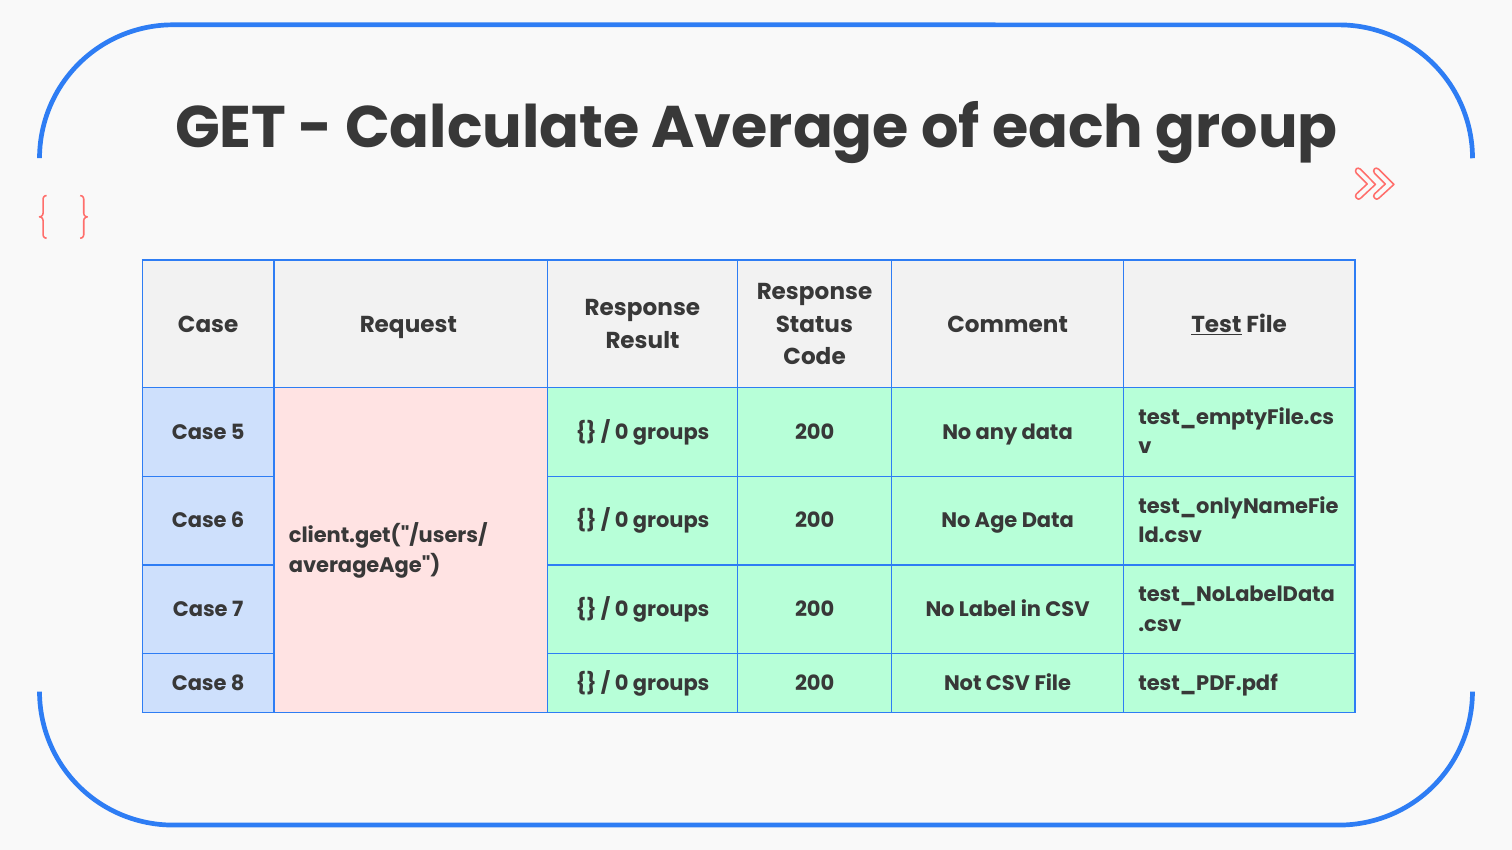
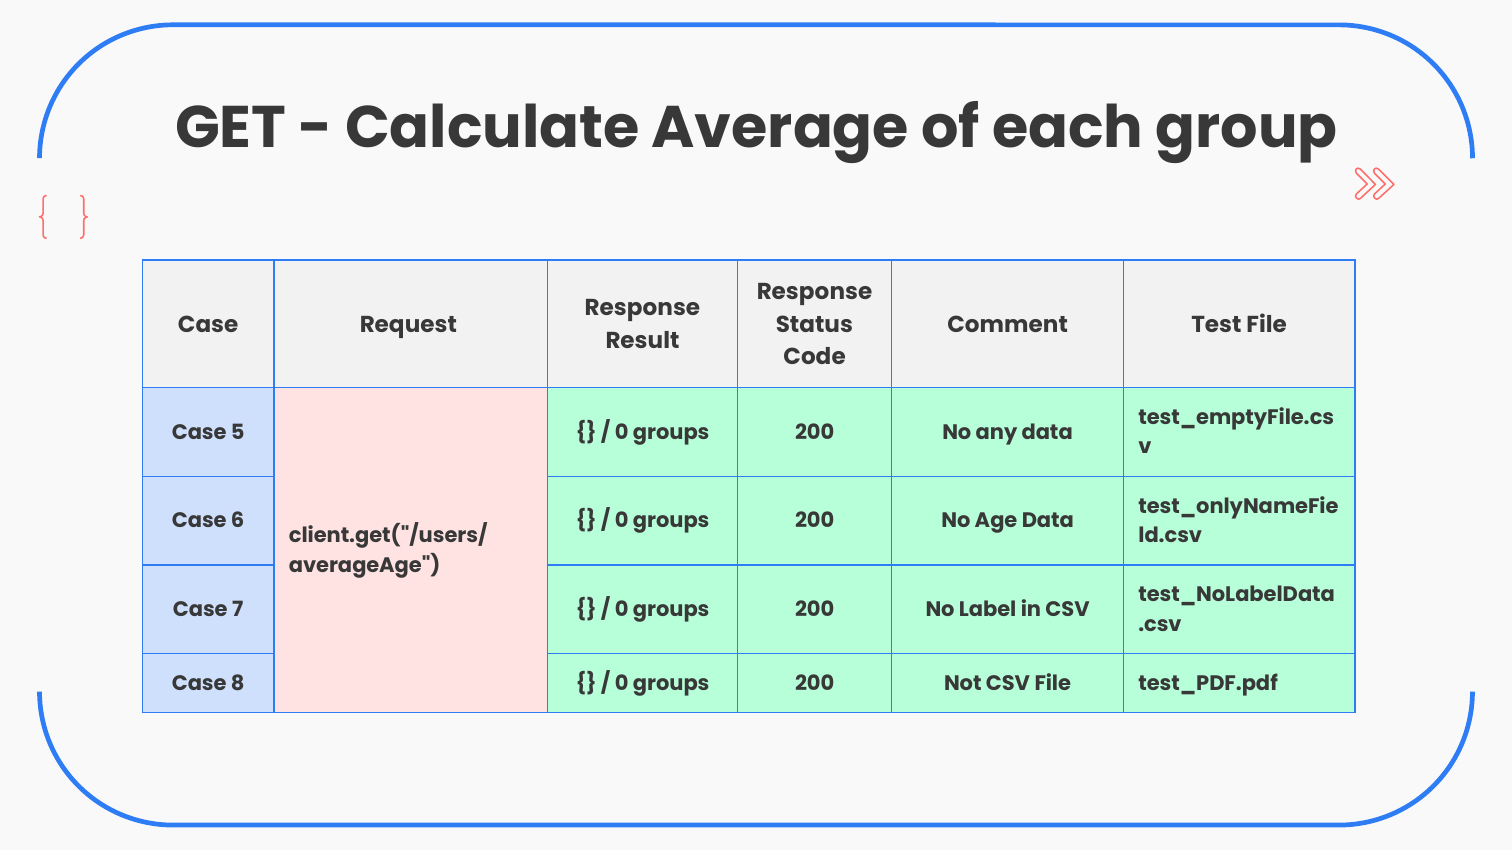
Test underline: present -> none (1216, 325)
